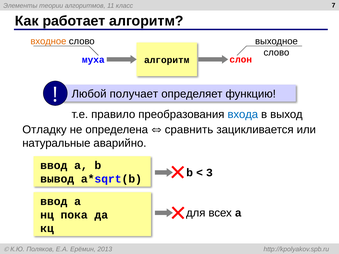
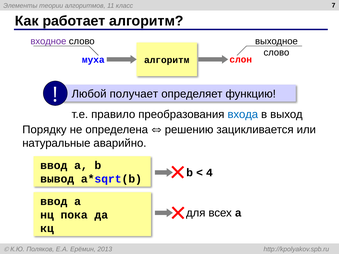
входное colour: orange -> purple (48, 41)
Отладку: Отладку -> Порядку (44, 130)
сравнить: сравнить -> решению (189, 130)
3: 3 -> 4 (209, 173)
